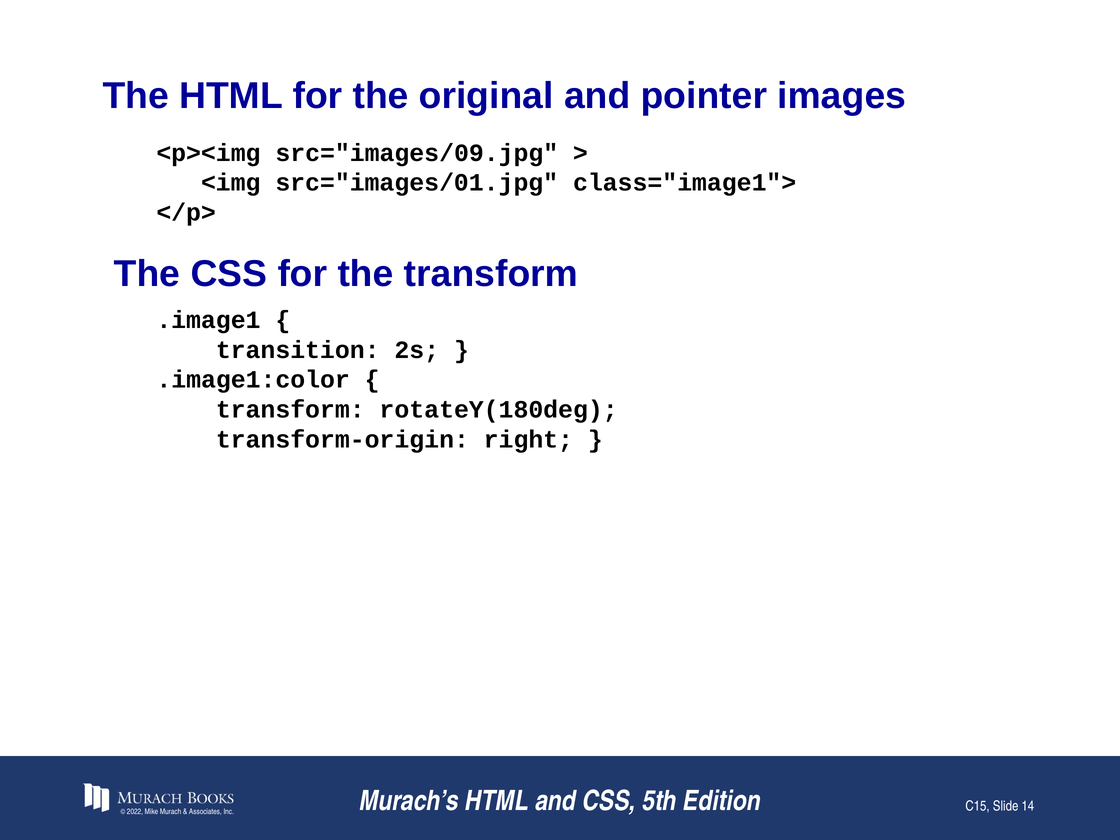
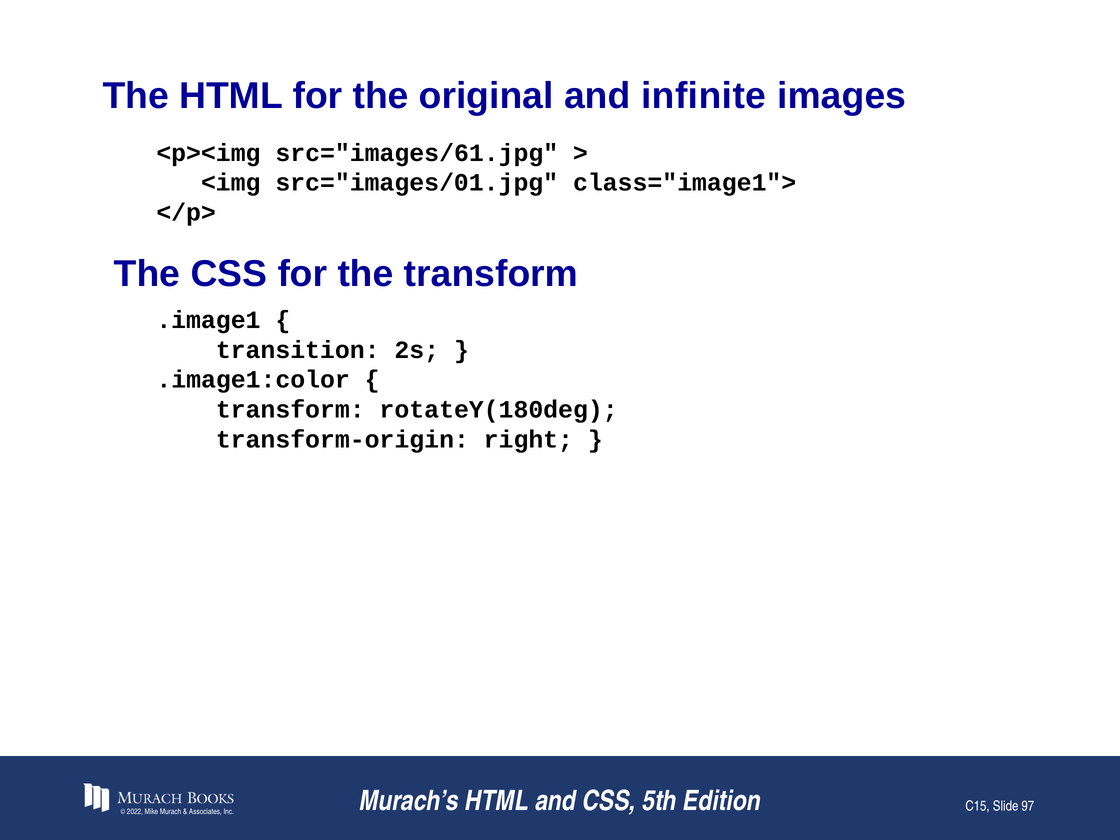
pointer: pointer -> infinite (704, 96)
src="images/09.jpg: src="images/09.jpg -> src="images/61.jpg (417, 153)
14: 14 -> 97 (1028, 806)
